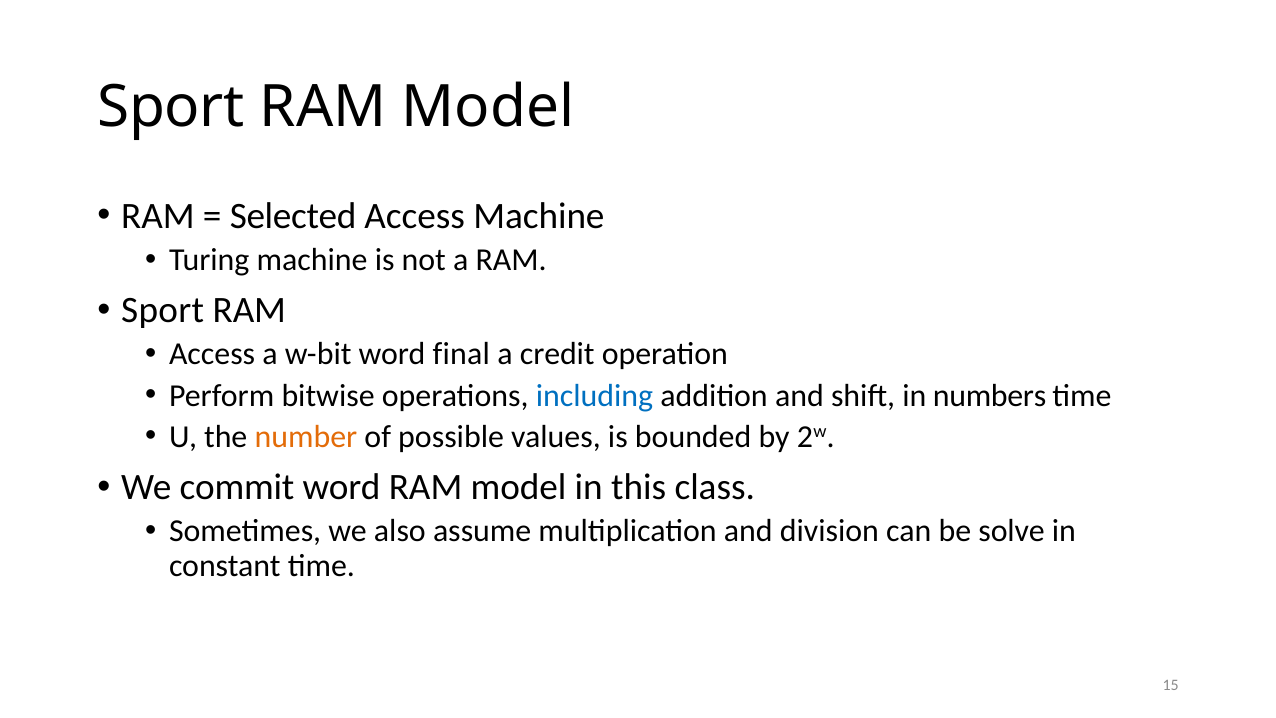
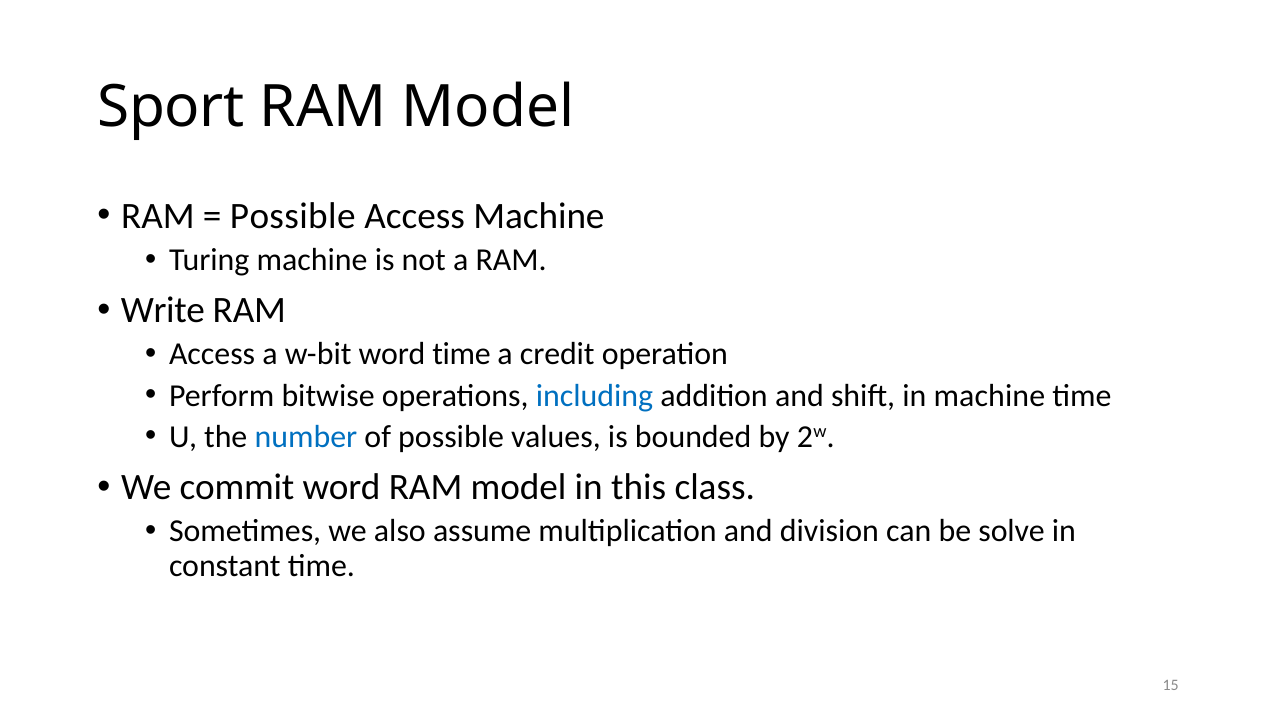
Selected: Selected -> Possible (293, 216)
Sport: Sport -> Write (163, 310)
word final: final -> time (462, 354)
in numbers: numbers -> machine (989, 395)
number colour: orange -> blue (306, 436)
